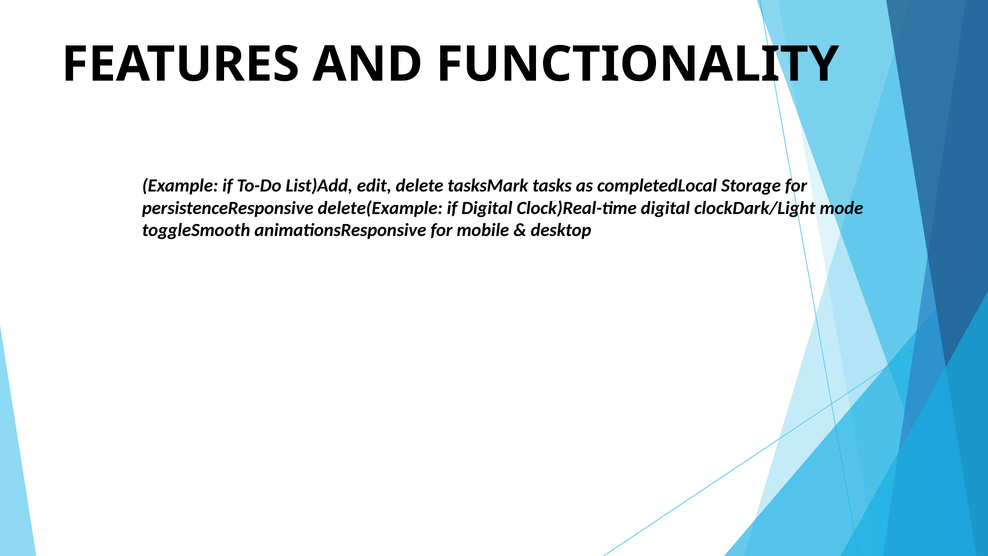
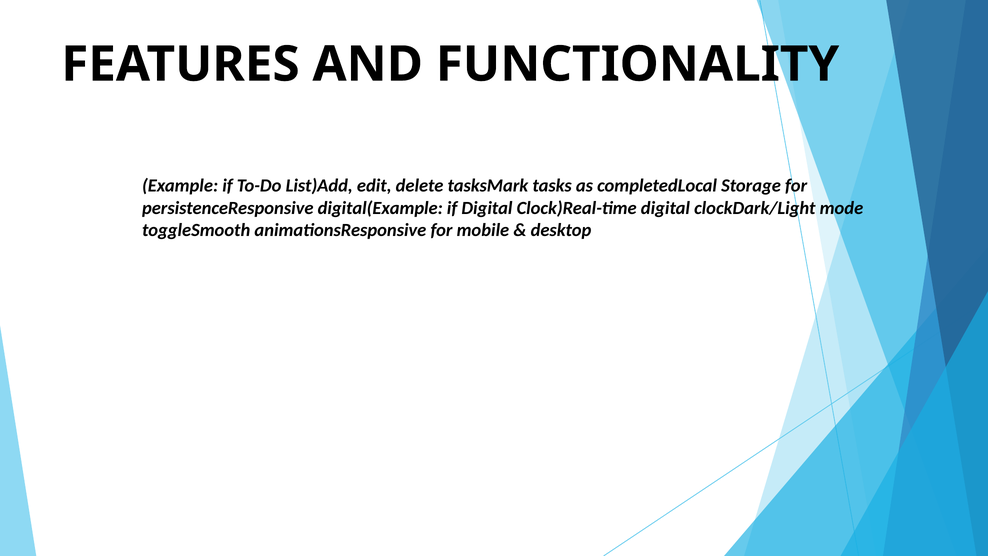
delete(Example: delete(Example -> digital(Example (380, 208)
